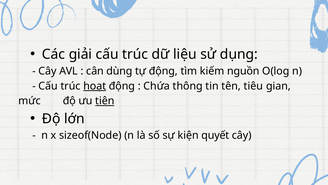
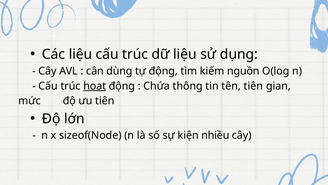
Các giải: giải -> liệu (80, 54)
tên tiêu: tiêu -> tiên (253, 86)
tiên underline: present -> none (105, 101)
quyết: quyết -> nhiều (215, 135)
